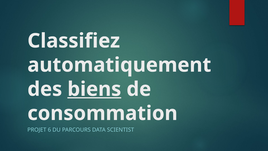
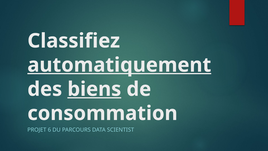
automatiquement underline: none -> present (119, 65)
